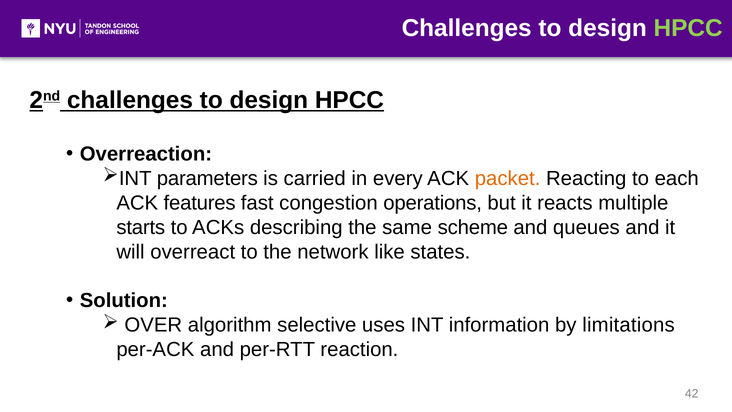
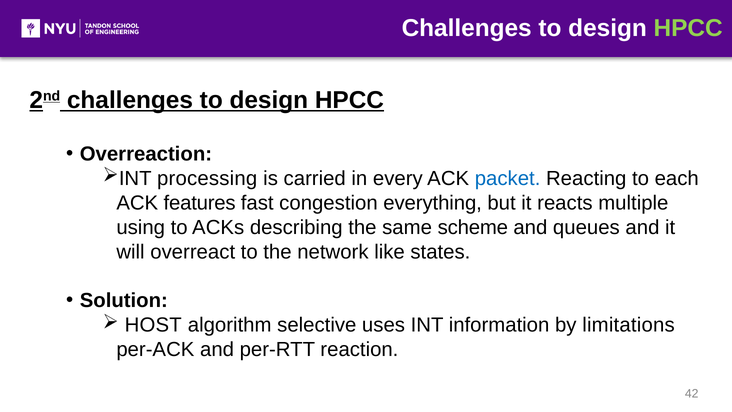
parameters: parameters -> processing (207, 178)
packet colour: orange -> blue (508, 178)
operations: operations -> everything (433, 203)
starts: starts -> using (141, 227)
OVER: OVER -> HOST (153, 325)
